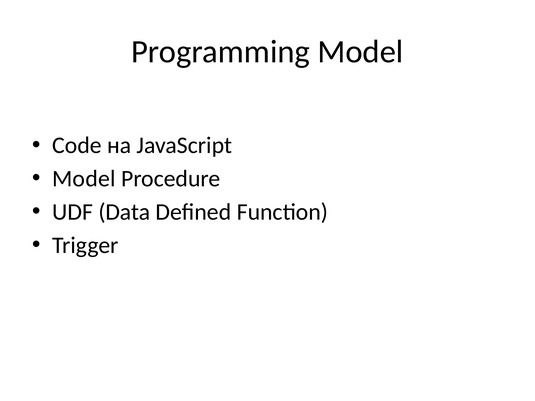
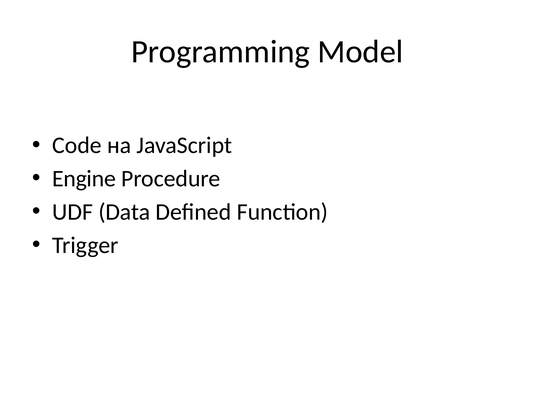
Model: Model -> Engine (84, 179)
